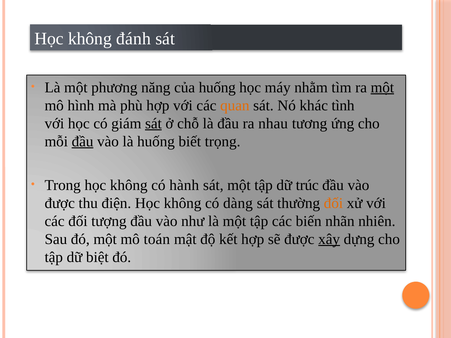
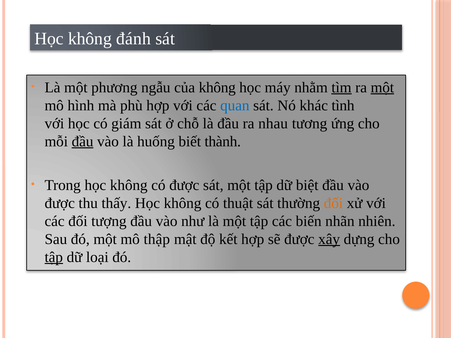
năng: năng -> ngẫu (156, 87)
của huống: huống -> không (217, 87)
tìm underline: none -> present (342, 87)
quan colour: orange -> blue (235, 105)
sát underline: present -> none (153, 124)
trọng: trọng -> thành (223, 142)
có hành: hành -> được (184, 185)
trúc: trúc -> biệt (307, 185)
điện: điện -> thấy (116, 203)
dàng: dàng -> thuật (238, 203)
toán: toán -> thập (157, 239)
tập underline: none -> present (54, 257)
biệt: biệt -> loại (97, 257)
